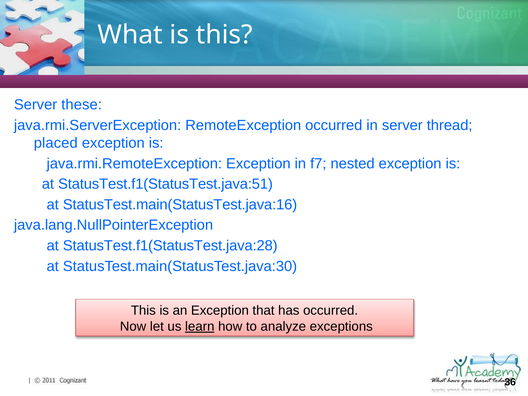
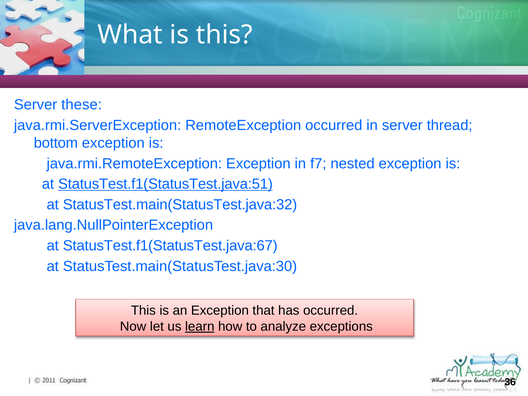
placed: placed -> bottom (56, 143)
StatusTest.f1(StatusTest.java:51 underline: none -> present (165, 184)
StatusTest.main(StatusTest.java:16: StatusTest.main(StatusTest.java:16 -> StatusTest.main(StatusTest.java:32 (180, 205)
StatusTest.f1(StatusTest.java:28: StatusTest.f1(StatusTest.java:28 -> StatusTest.f1(StatusTest.java:67 (170, 246)
